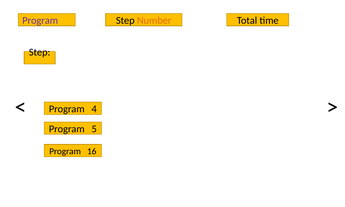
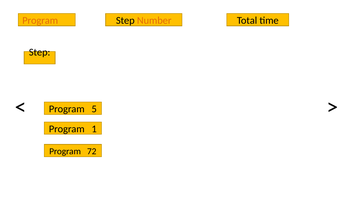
Program colour: purple -> orange (40, 20)
4: 4 -> 5 (94, 109)
5: 5 -> 1 (94, 129)
16: 16 -> 72 (92, 151)
